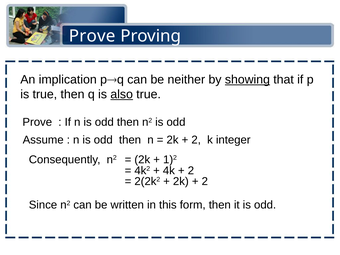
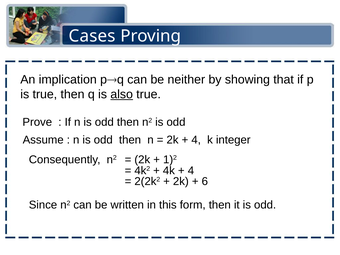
Prove: Prove -> Cases (92, 36)
showing underline: present -> none (247, 80)
2: 2 -> 4 (196, 140)
2: 2 -> 4 (191, 171)
2: 2 -> 6 (205, 181)
